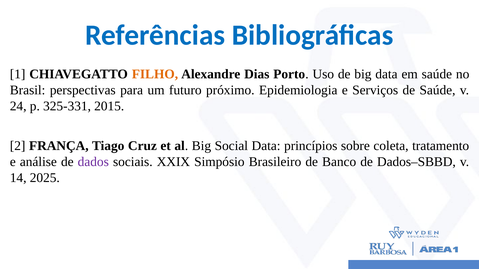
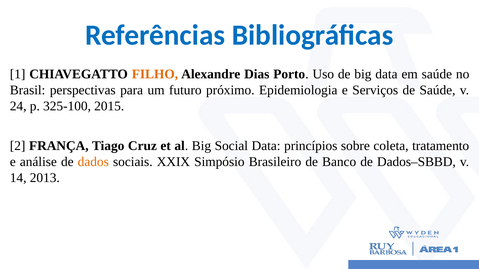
325-331: 325-331 -> 325-100 (67, 106)
dados colour: purple -> orange (93, 162)
2025: 2025 -> 2013 (45, 178)
